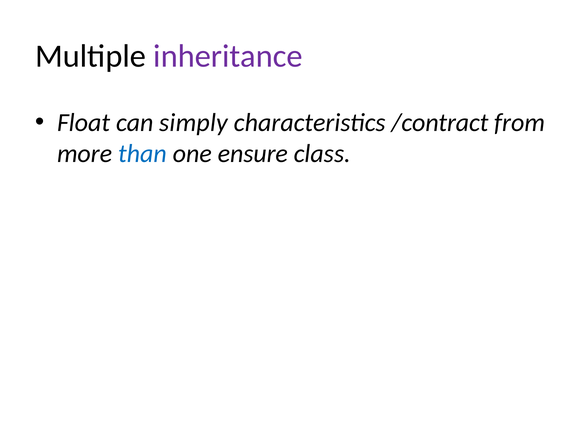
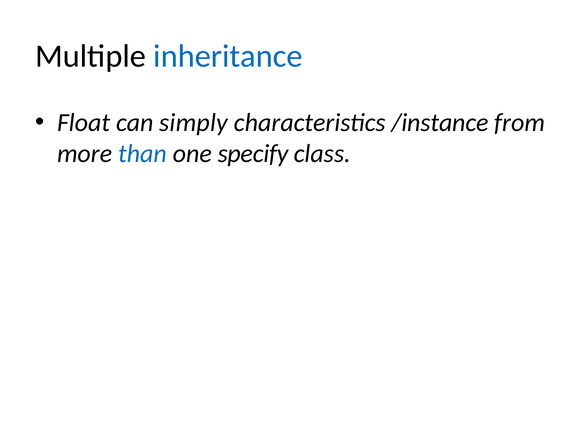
inheritance colour: purple -> blue (228, 56)
/contract: /contract -> /instance (440, 123)
ensure: ensure -> specify (253, 154)
